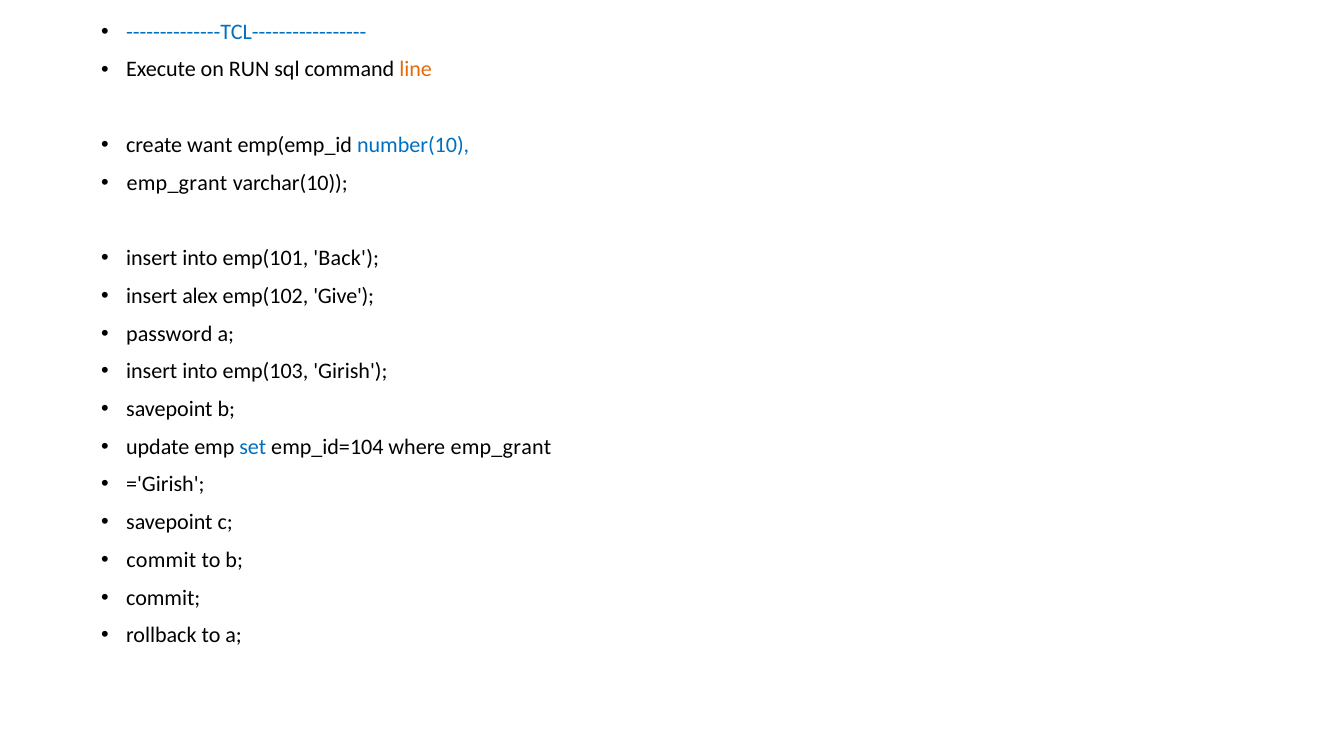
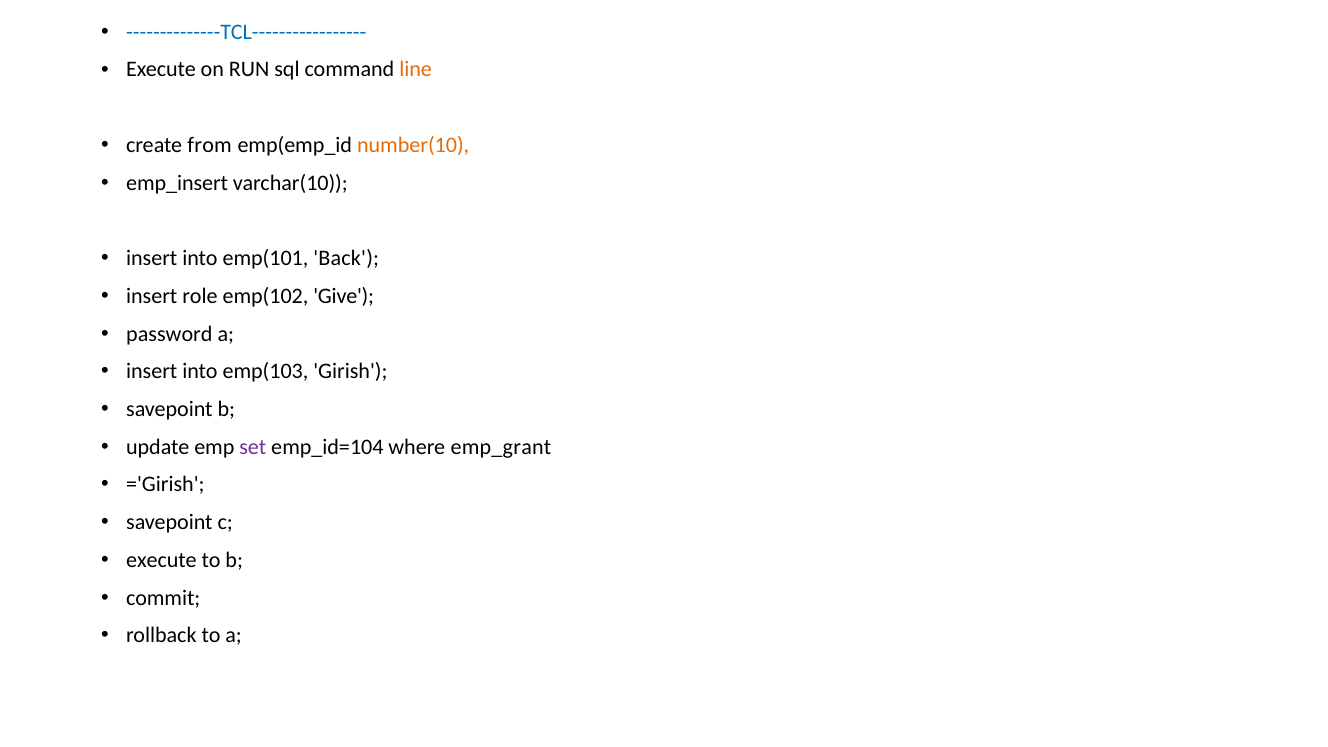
want: want -> from (210, 145)
number(10 colour: blue -> orange (413, 145)
emp_grant: emp_grant -> emp_insert (177, 183)
alex: alex -> role (200, 296)
set colour: blue -> purple (253, 447)
commit: commit -> execute (161, 560)
